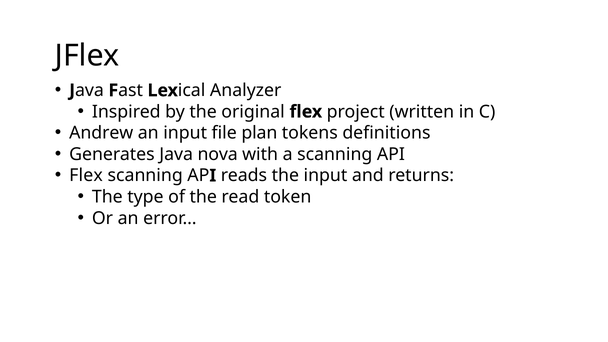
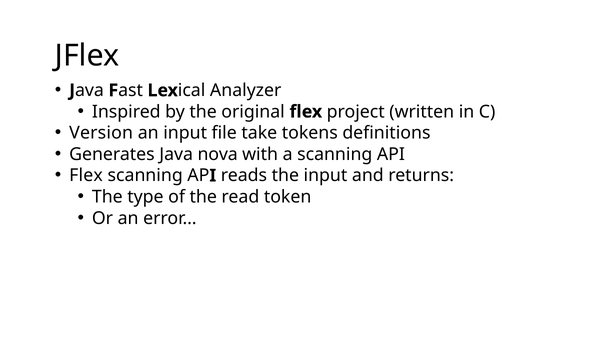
Andrew: Andrew -> Version (101, 133)
plan: plan -> take (259, 133)
